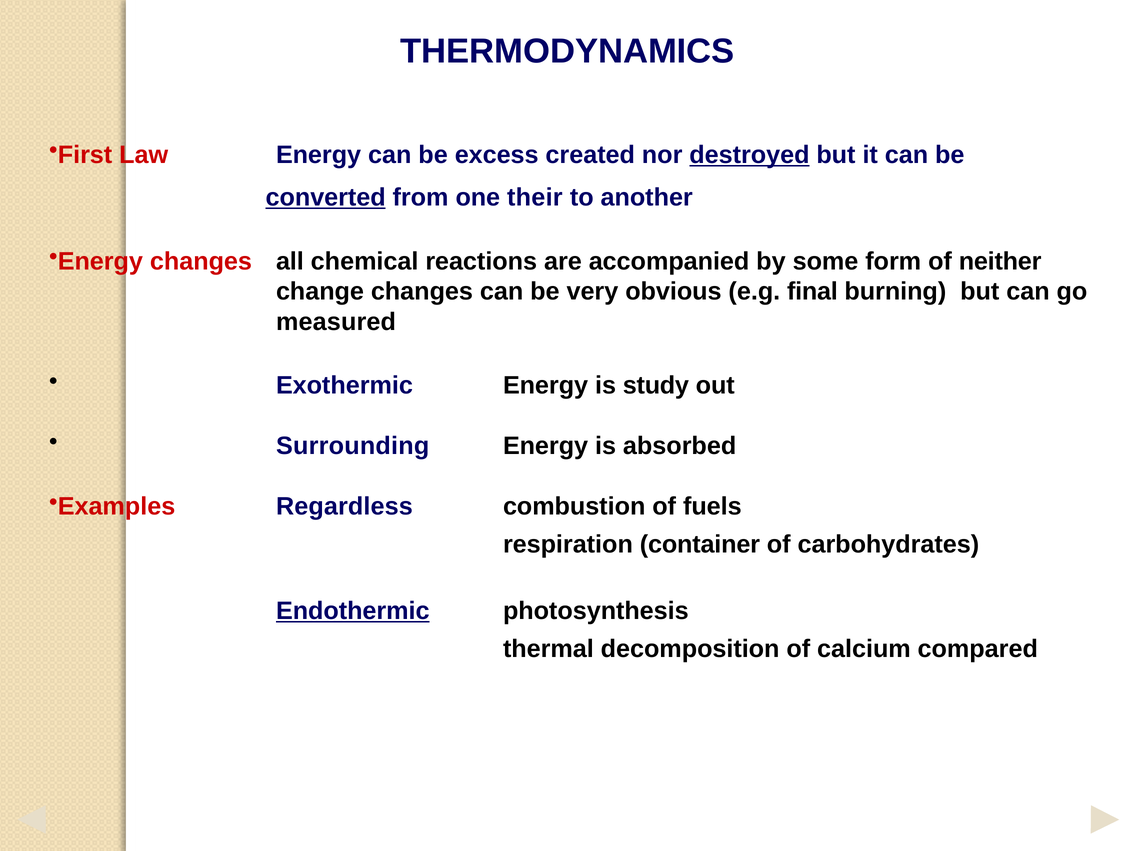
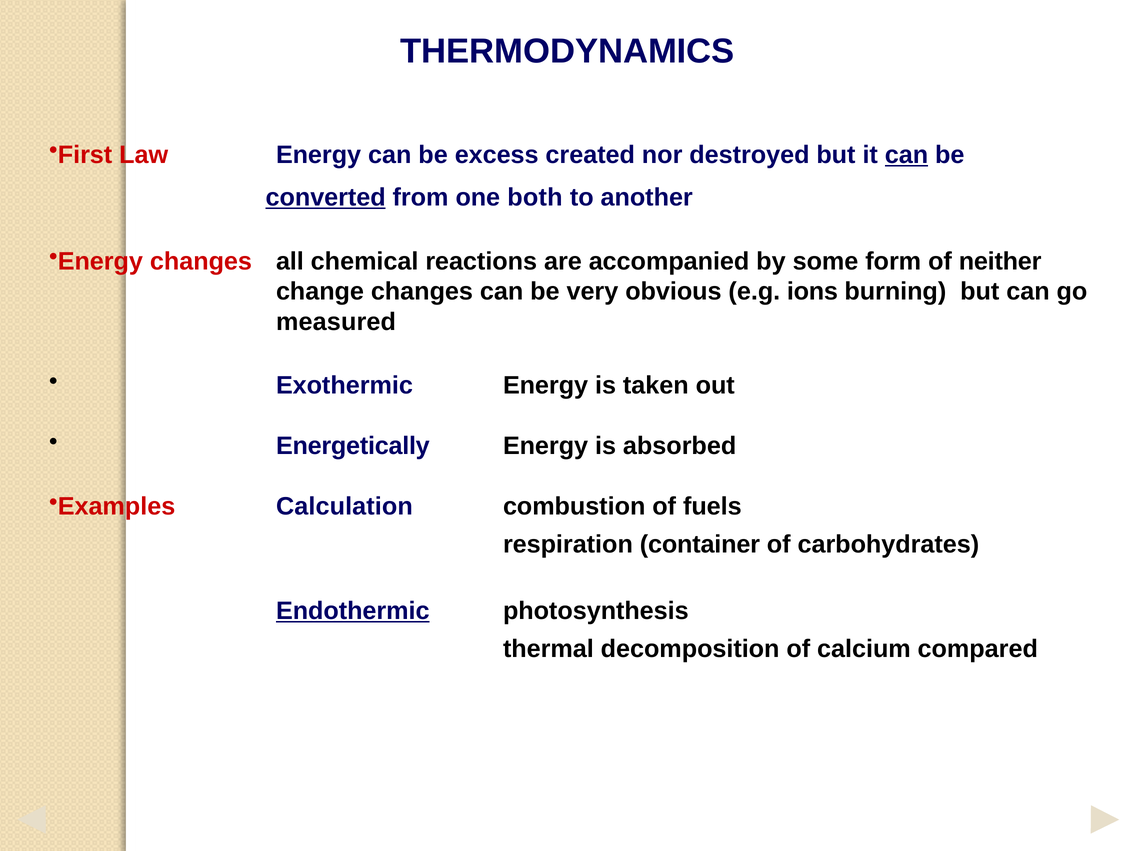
destroyed underline: present -> none (749, 155)
can underline: none -> present (906, 155)
their: their -> both (535, 198)
final: final -> ions (812, 292)
study: study -> taken (656, 386)
Surrounding: Surrounding -> Energetically (353, 446)
Regardless: Regardless -> Calculation (344, 507)
